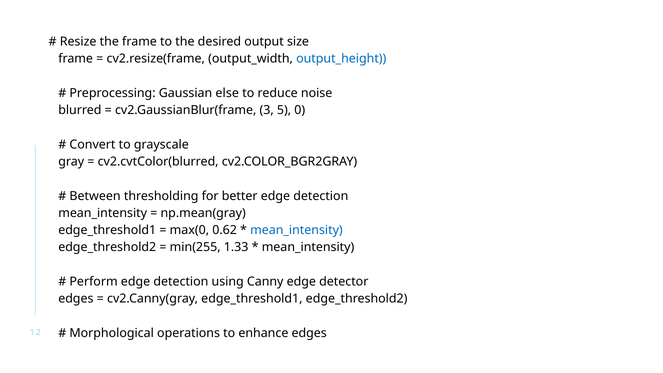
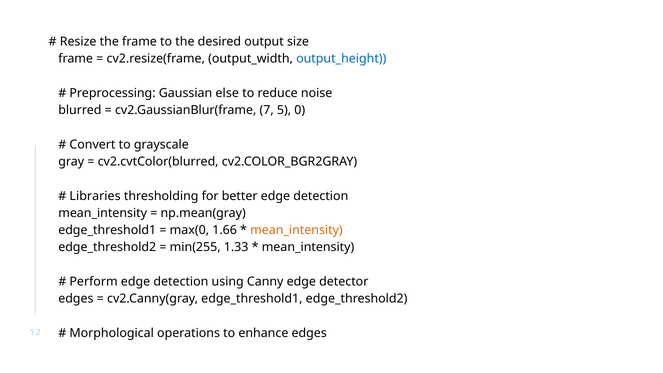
3: 3 -> 7 (267, 110)
Between: Between -> Libraries (95, 196)
0.62: 0.62 -> 1.66 (225, 230)
mean_intensity colour: blue -> orange (296, 230)
